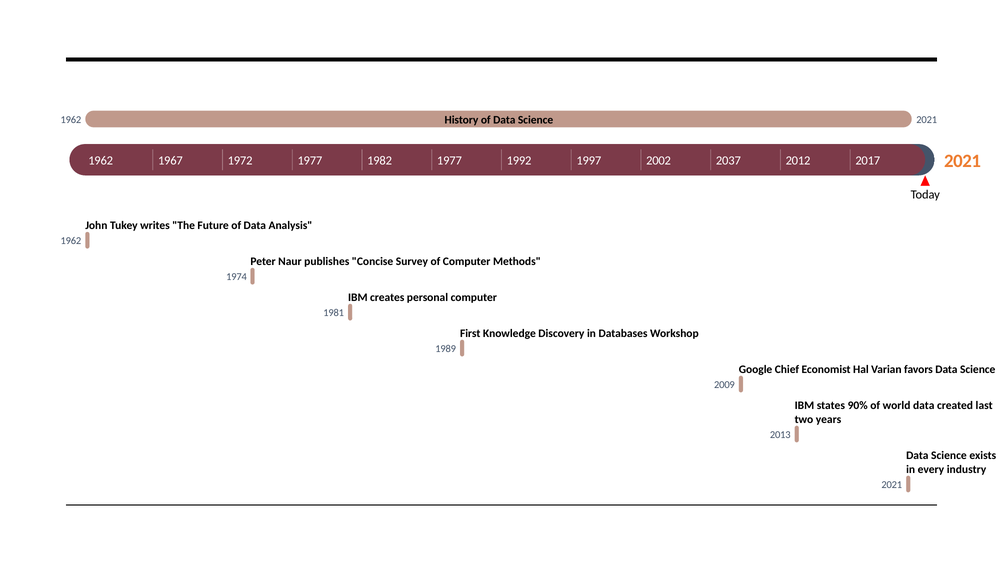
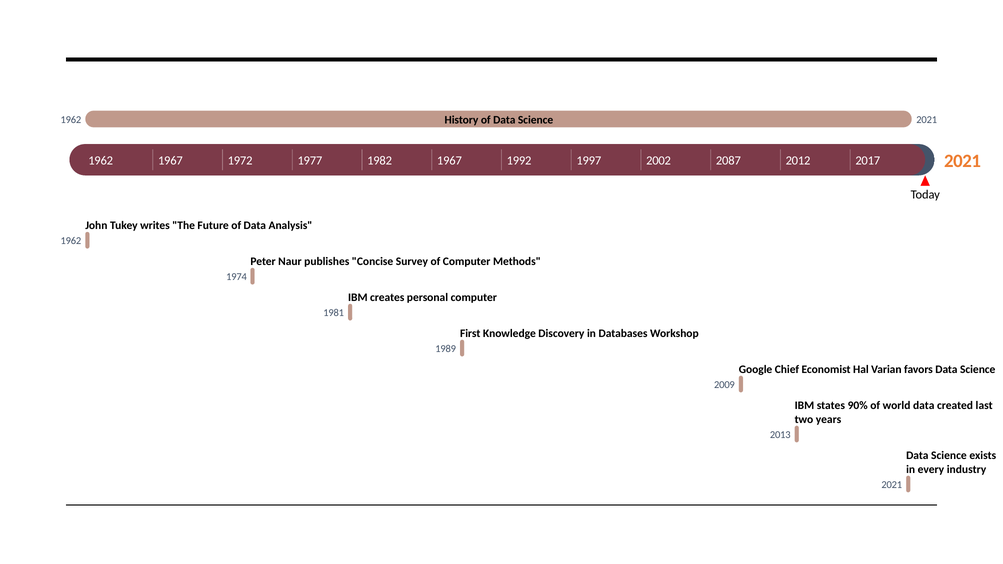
1982 1977: 1977 -> 1967 (449, 161)
2037: 2037 -> 2087 (728, 161)
